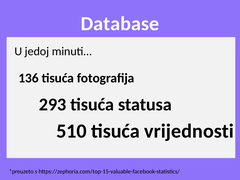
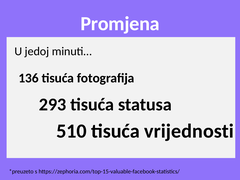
Database: Database -> Promjena (120, 24)
